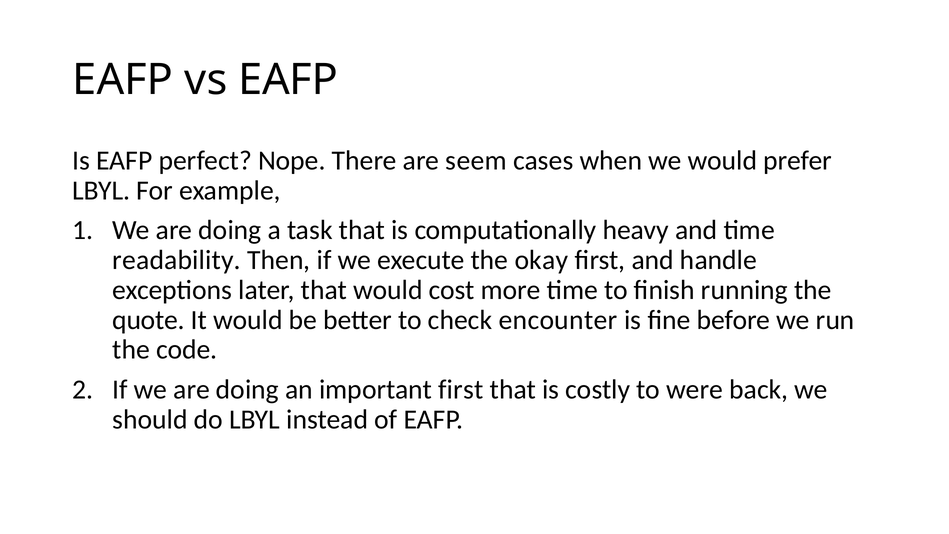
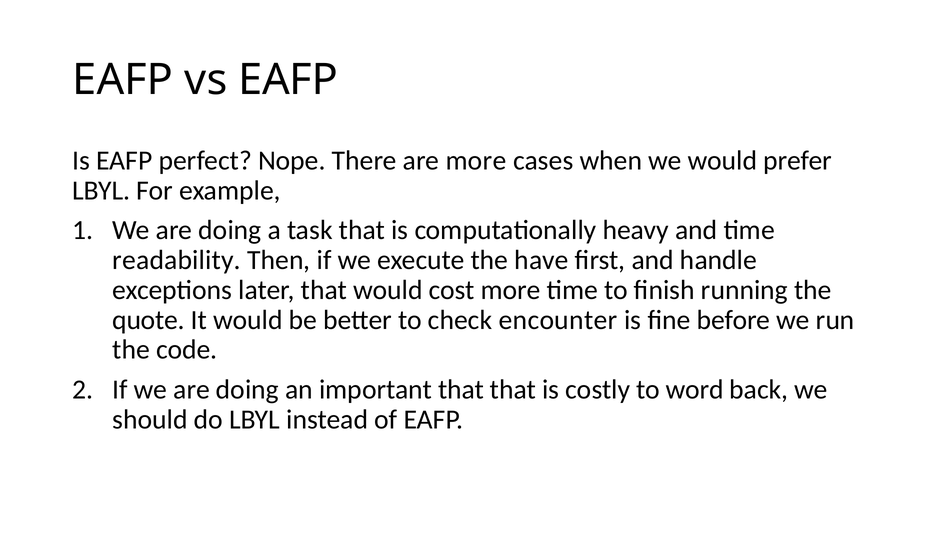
are seem: seem -> more (476, 160)
okay: okay -> have (542, 260)
important first: first -> that (461, 390)
were: were -> word (695, 390)
